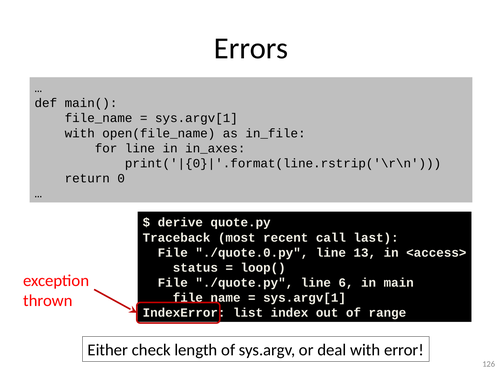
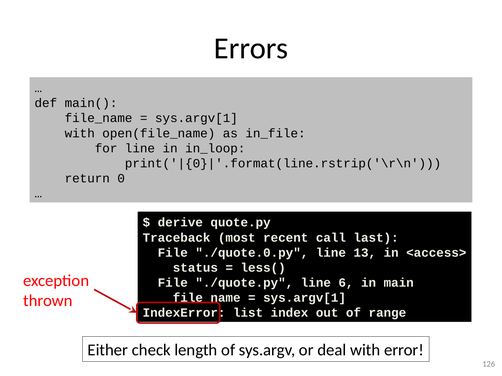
in_axes: in_axes -> in_loop (215, 148)
loop(: loop( -> less( (263, 268)
